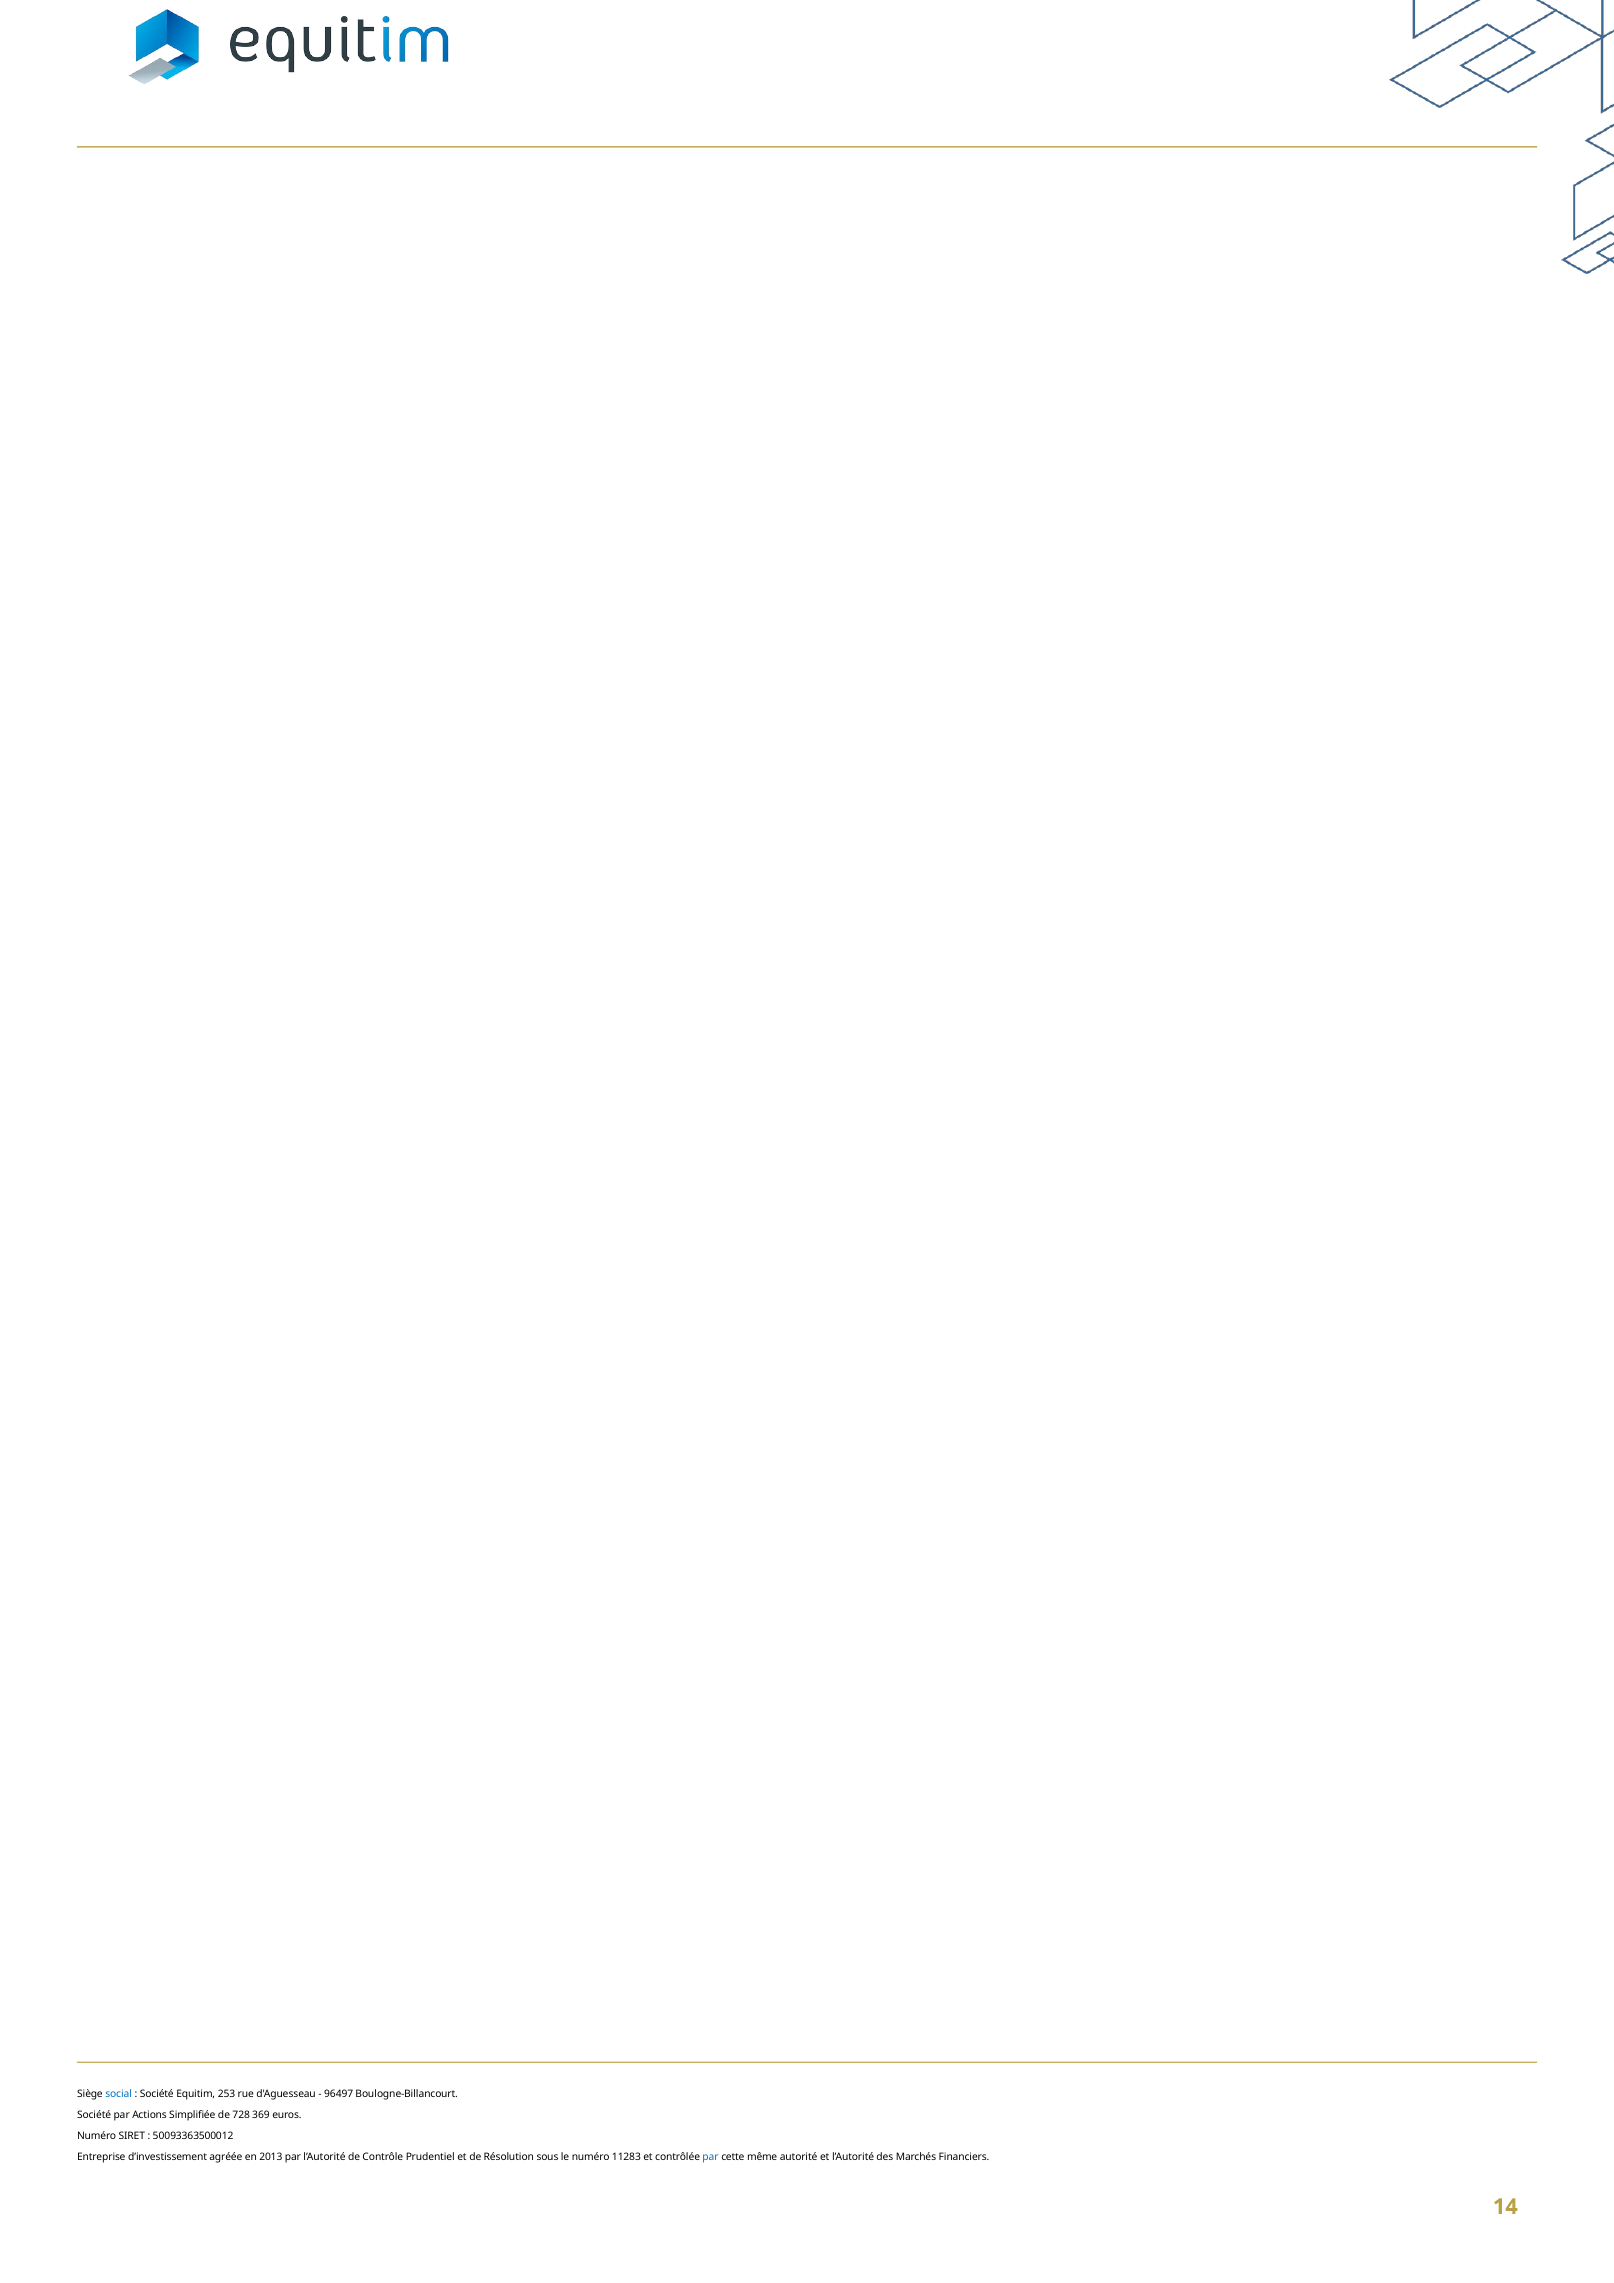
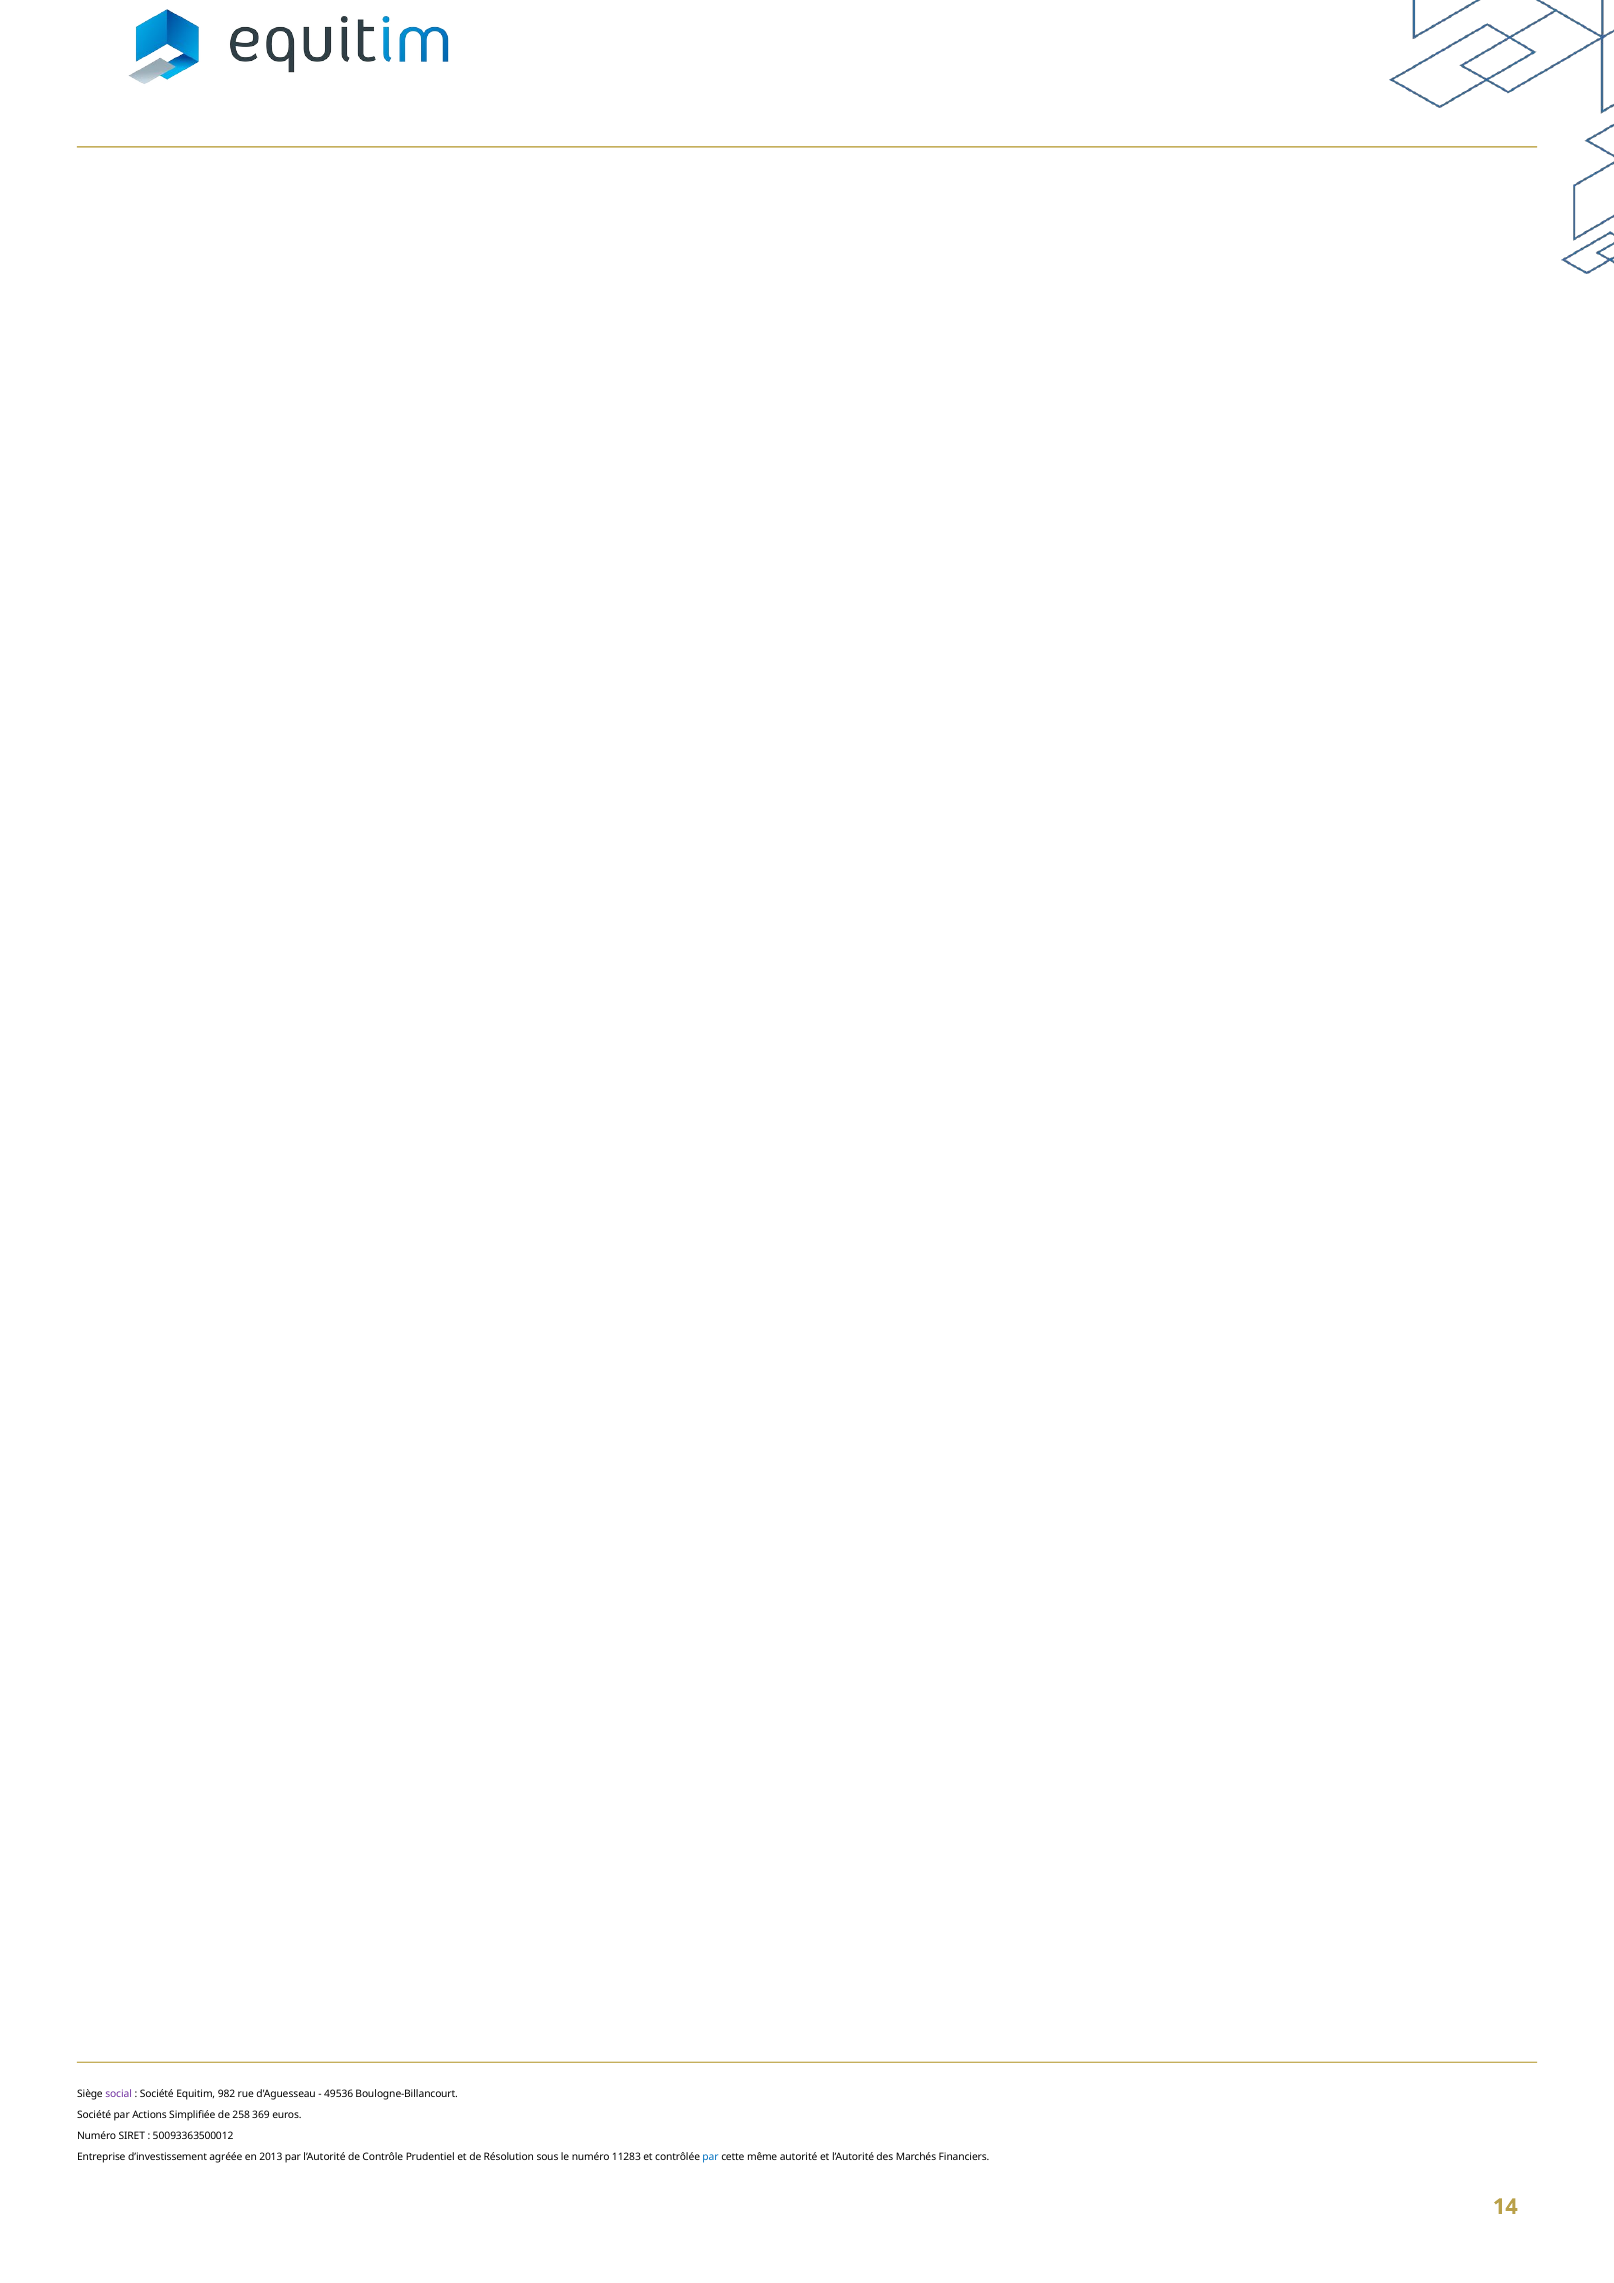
social colour: blue -> purple (119, 2094)
253: 253 -> 982 (227, 2094)
96497: 96497 -> 49536 (339, 2094)
728: 728 -> 258 (241, 2115)
